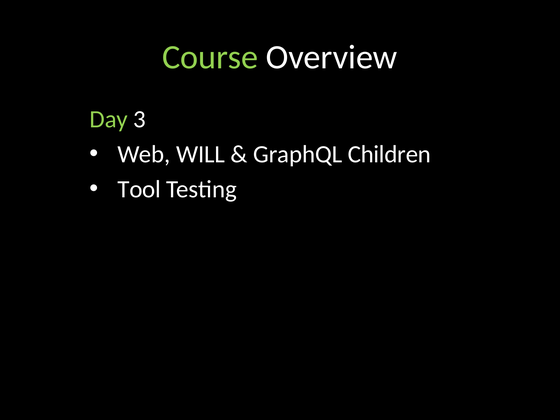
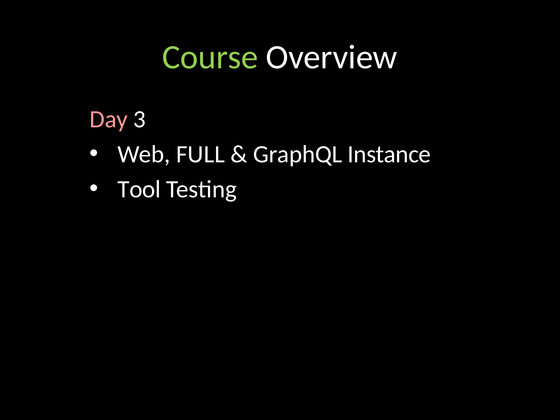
Day colour: light green -> pink (109, 119)
WILL: WILL -> FULL (200, 154)
Children: Children -> Instance (389, 154)
